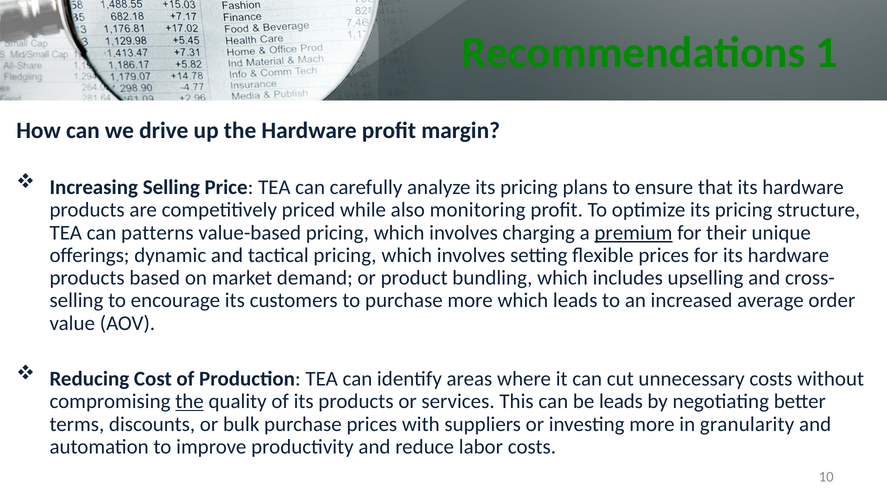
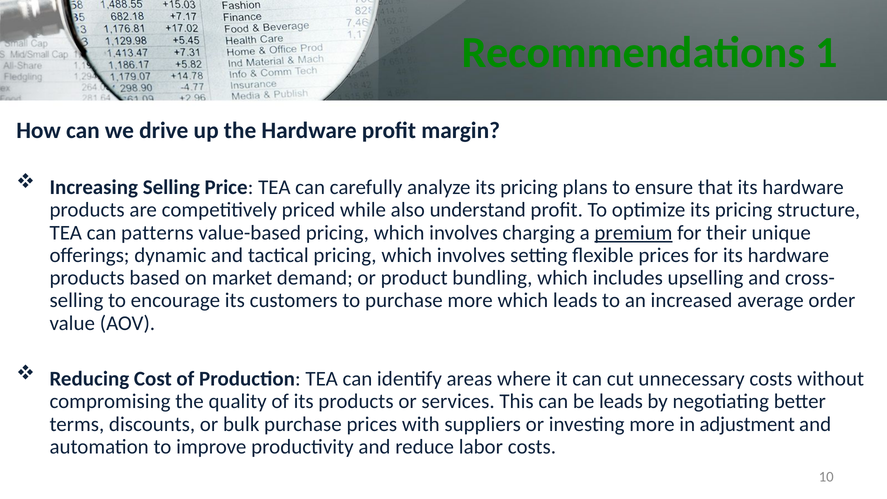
monitoring: monitoring -> understand (478, 210)
the underline: present -> none (189, 401)
granularity: granularity -> adjustment (747, 424)
